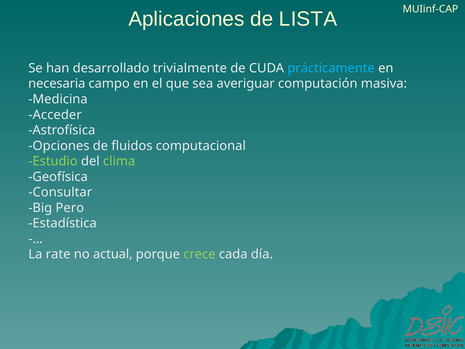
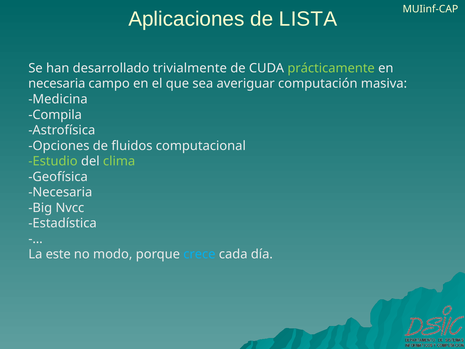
prácticamente colour: light blue -> light green (331, 68)
Acceder: Acceder -> Compila (55, 115)
Consultar: Consultar -> Necesaria (60, 192)
Pero: Pero -> Nvcc (70, 208)
rate: rate -> este (58, 254)
actual: actual -> modo (113, 254)
crece colour: light green -> light blue (199, 254)
